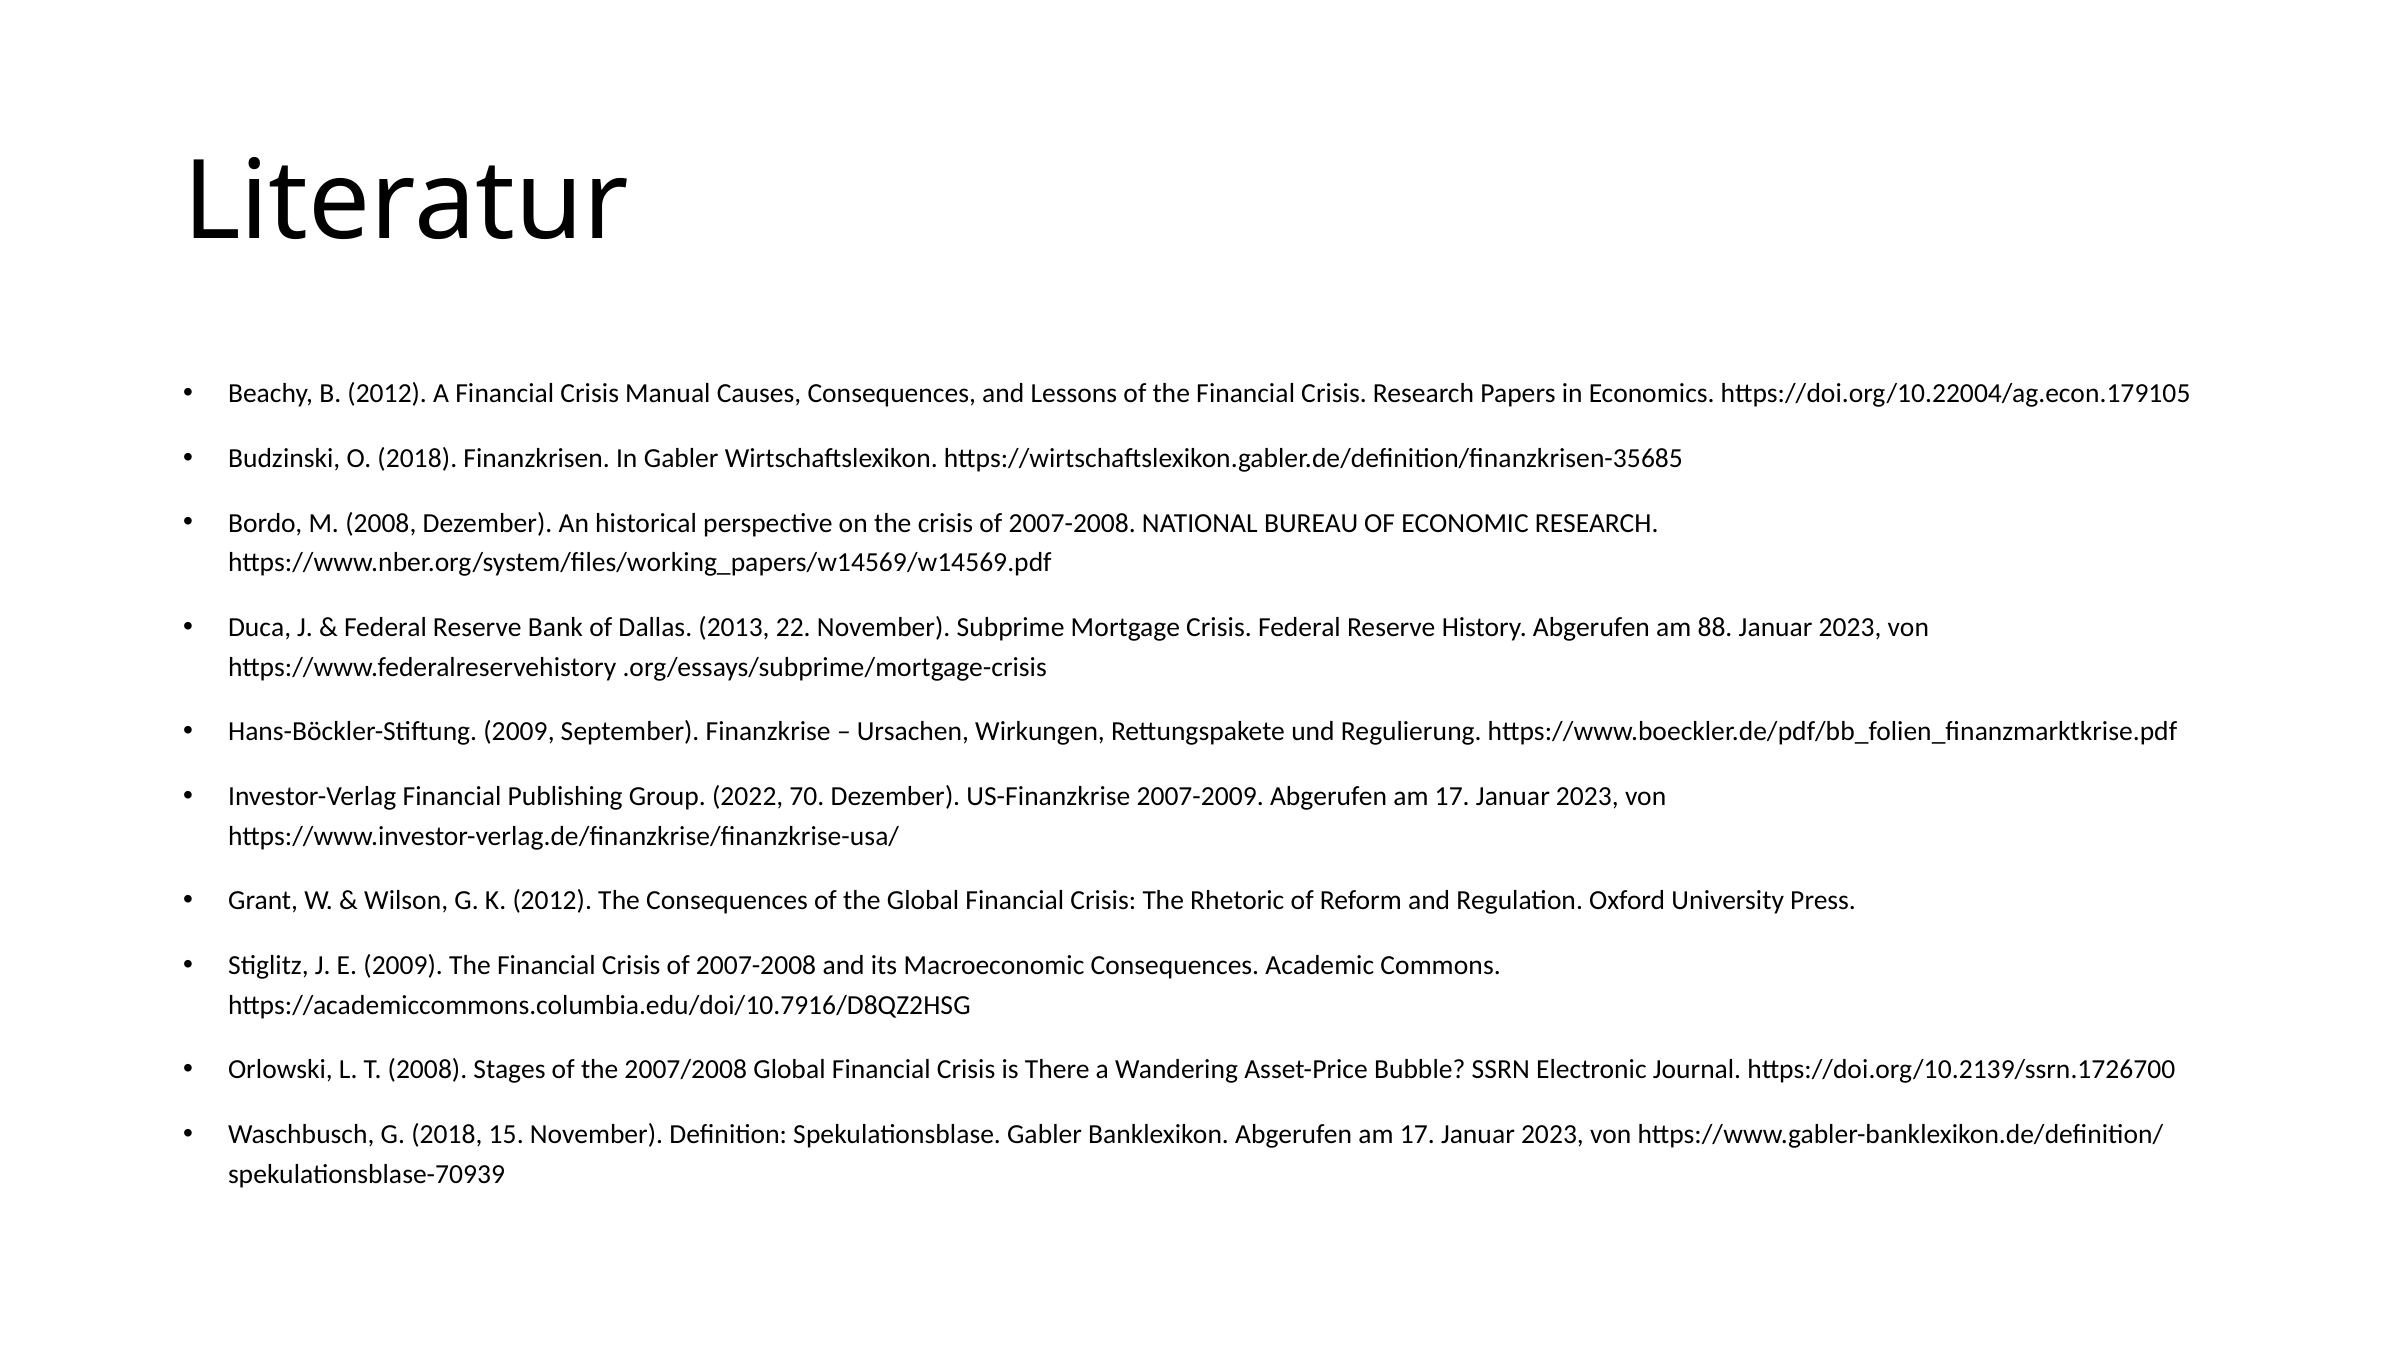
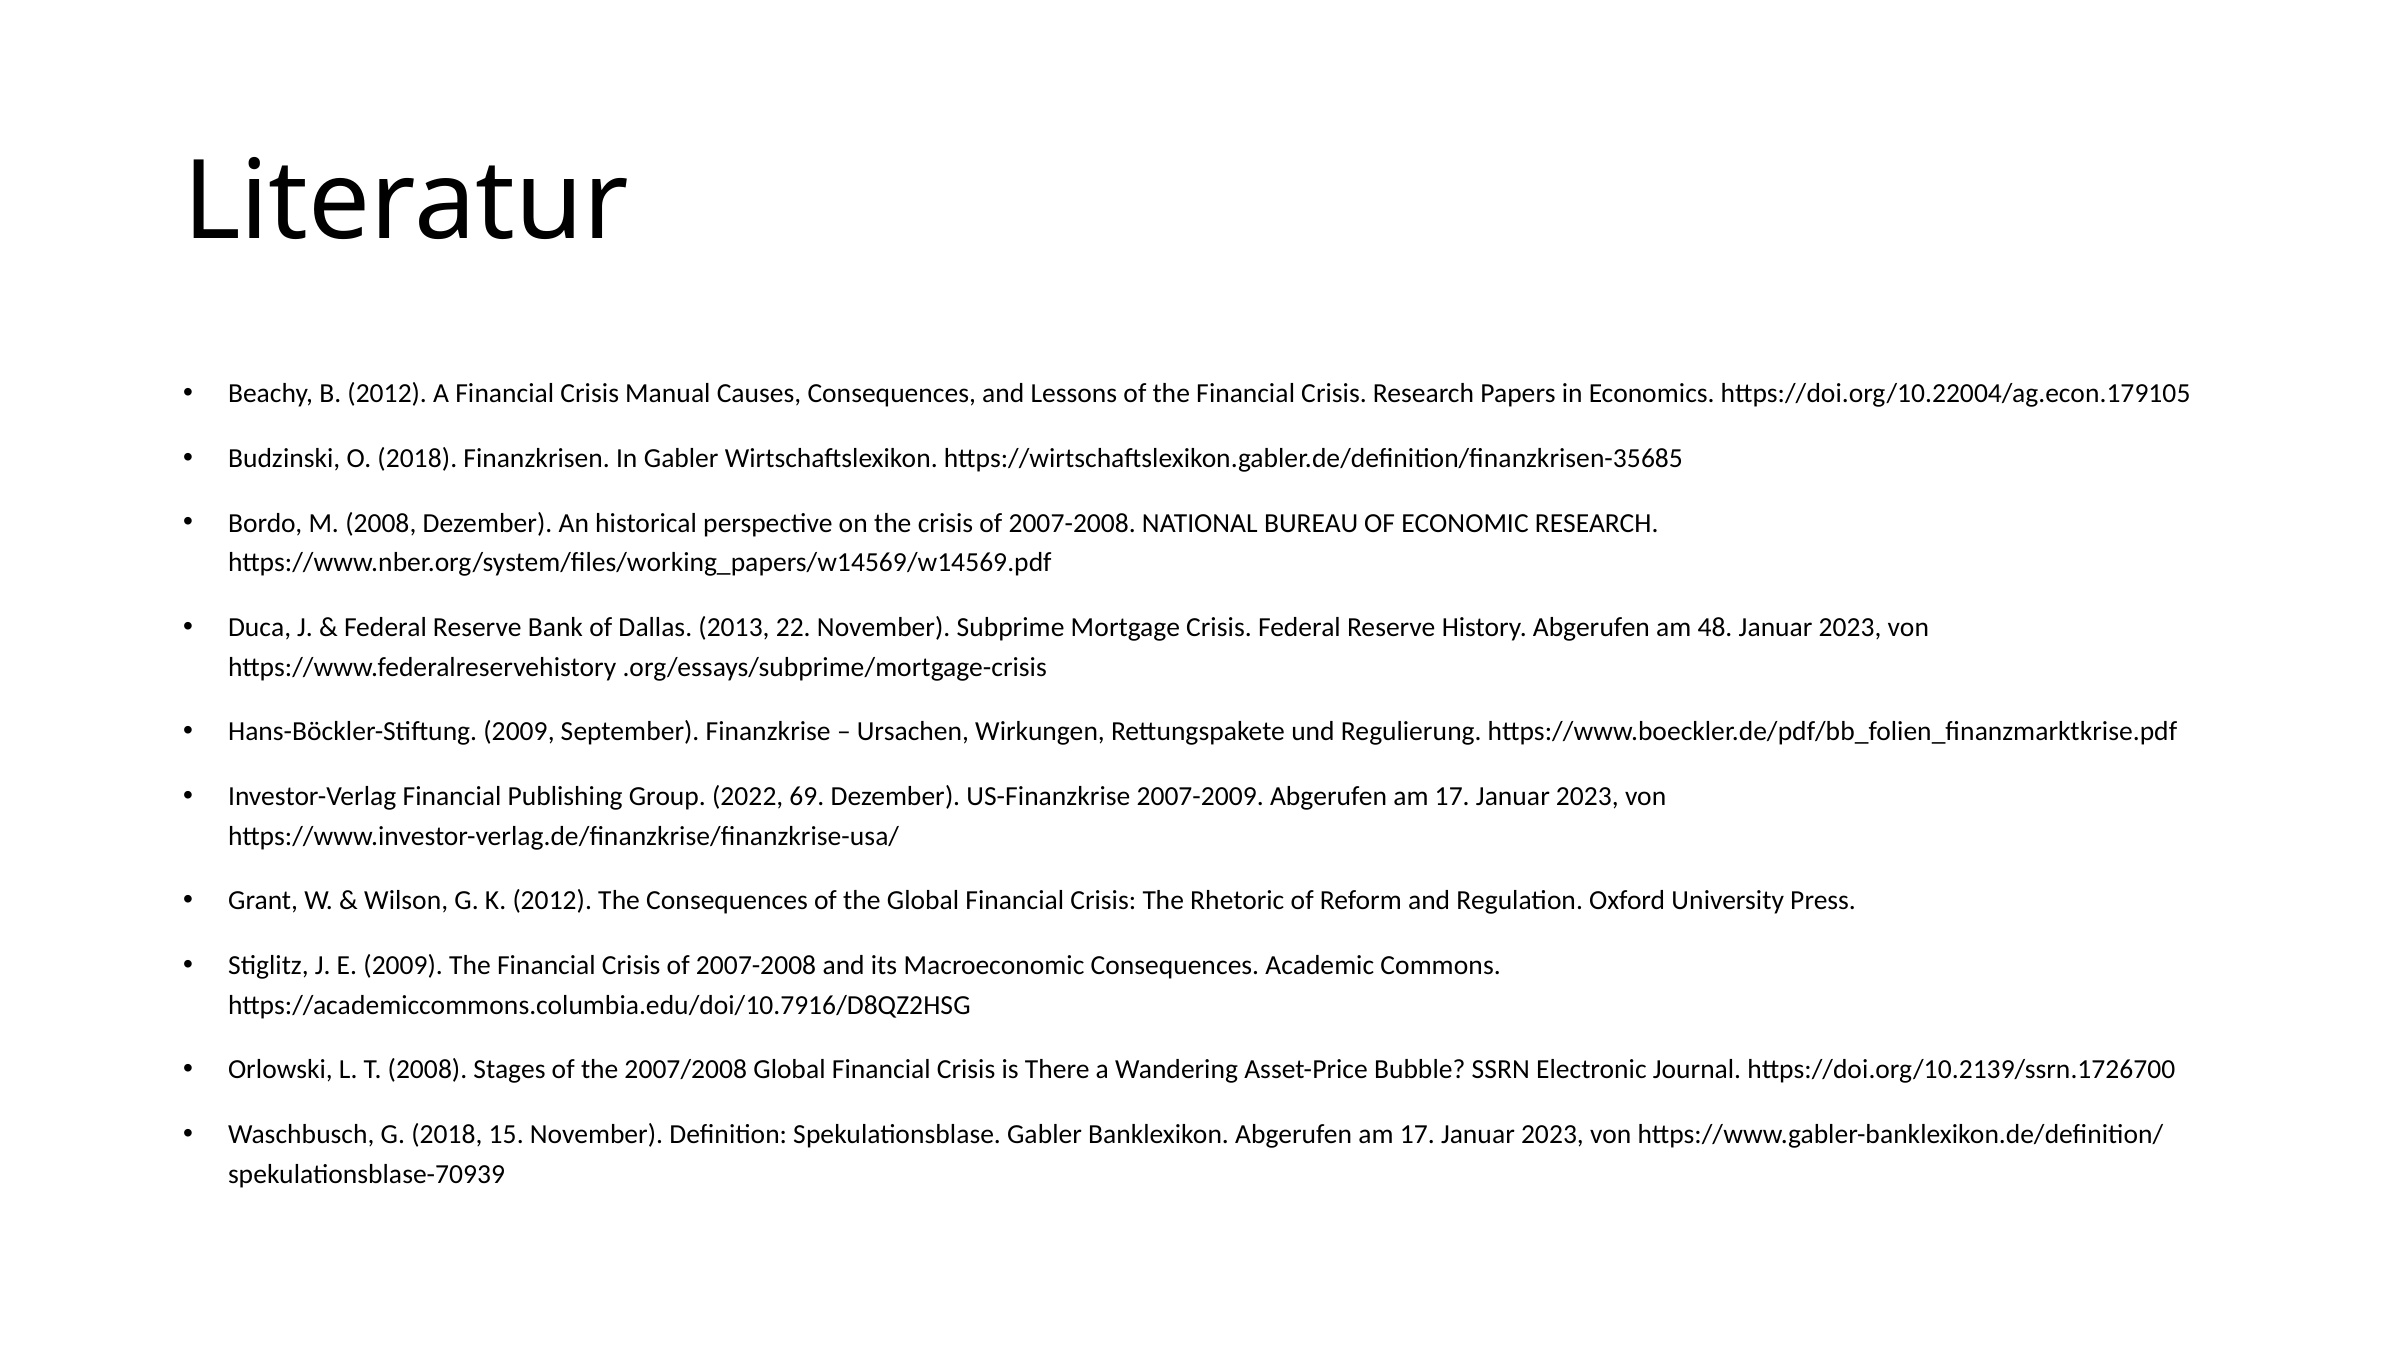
88: 88 -> 48 (1715, 627)
70: 70 -> 69 (807, 796)
